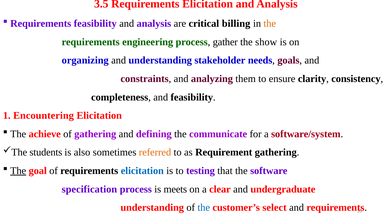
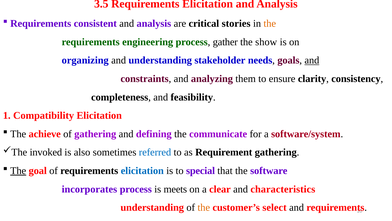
Requirements feasibility: feasibility -> consistent (95, 23)
billing: billing -> stories (236, 23)
and underline: none -> present (312, 60)
Encountering: Encountering -> Compatibility (44, 115)
students: students -> invoked (46, 152)
referred colour: orange -> blue (155, 152)
testing: testing -> special (201, 170)
specification: specification -> incorporates (89, 189)
undergraduate: undergraduate -> characteristics (283, 189)
the colour: blue -> orange (204, 207)
